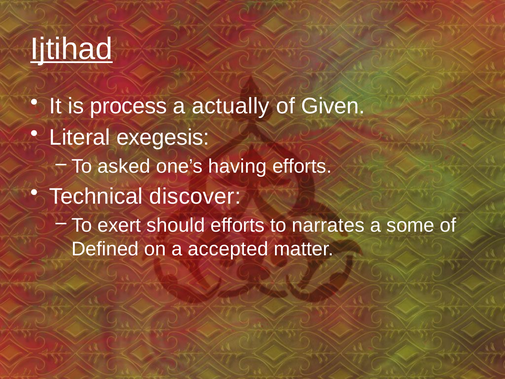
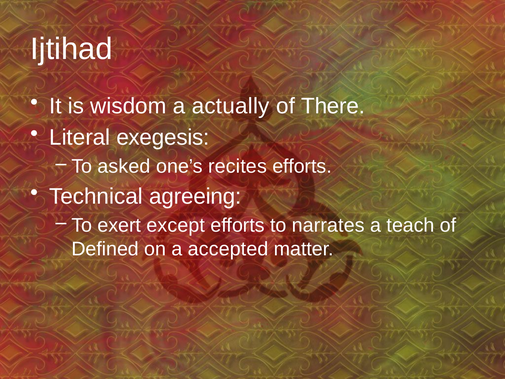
Ijtihad underline: present -> none (71, 49)
process: process -> wisdom (128, 106)
Given: Given -> There (333, 106)
having: having -> recites (237, 166)
discover: discover -> agreeing (195, 196)
should: should -> except (176, 225)
some: some -> teach (411, 225)
